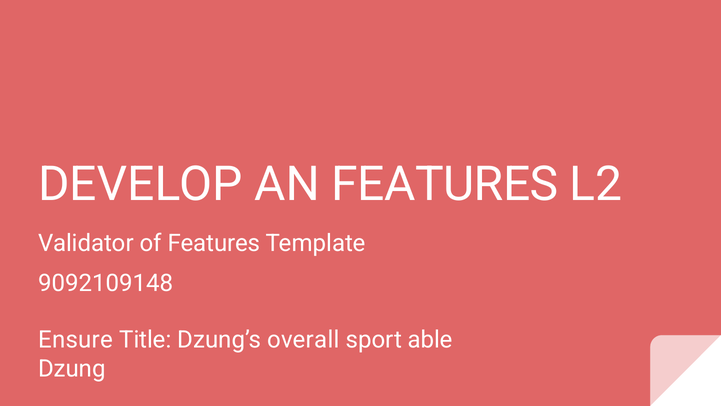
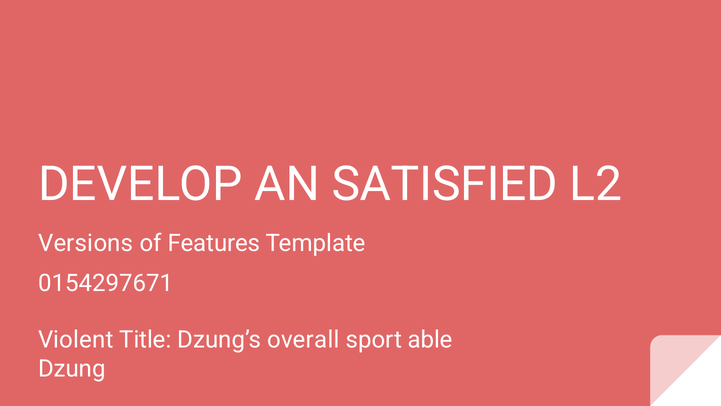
AN FEATURES: FEATURES -> SATISFIED (445, 184)
Validator: Validator -> Versions (86, 243)
9092109148: 9092109148 -> 0154297671 (106, 283)
Ensure: Ensure -> Violent (76, 339)
